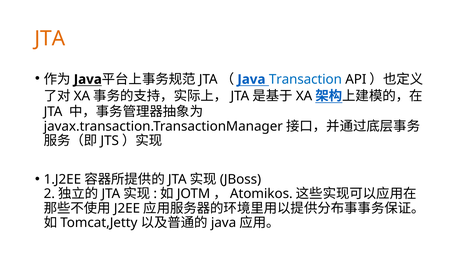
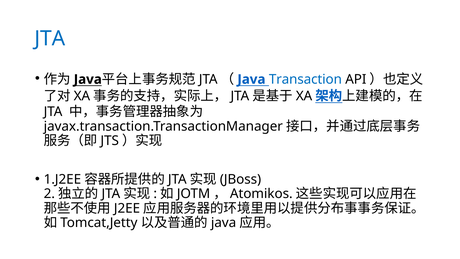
JTA colour: orange -> blue (50, 39)
